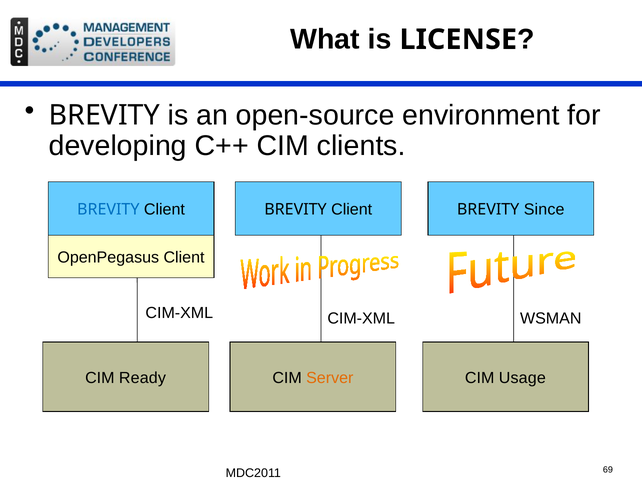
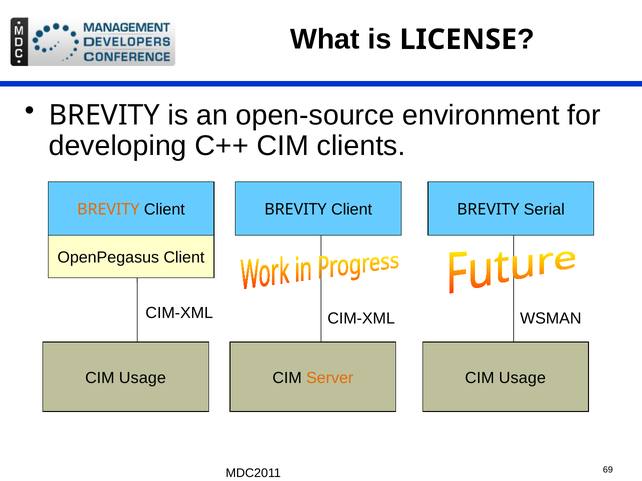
BREVITY colour: blue -> orange (108, 210)
Since: Since -> Serial (544, 210)
Ready: Ready -> Usage (142, 378)
